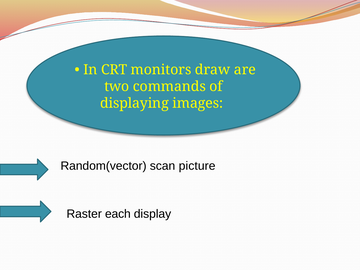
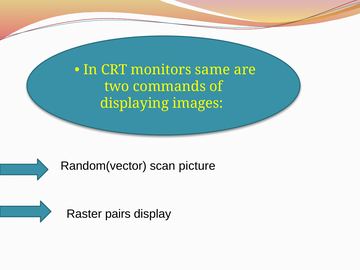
draw: draw -> same (213, 70)
each: each -> pairs (118, 214)
